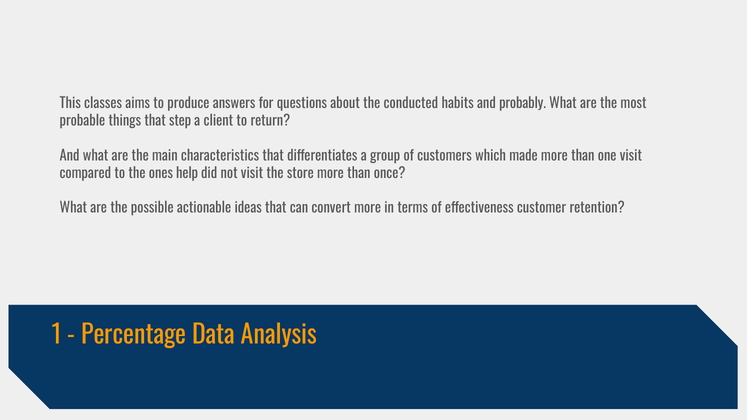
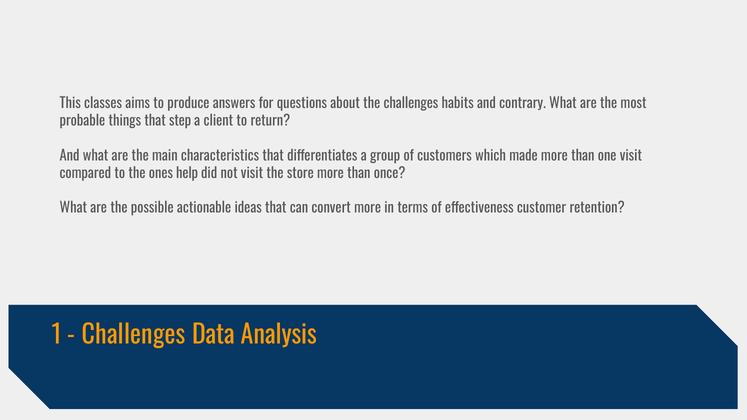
the conducted: conducted -> challenges (411, 104)
probably: probably -> contrary (522, 104)
Percentage: Percentage -> Challenges (134, 335)
